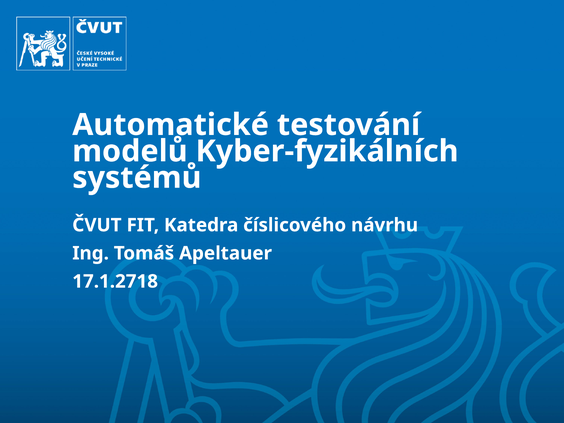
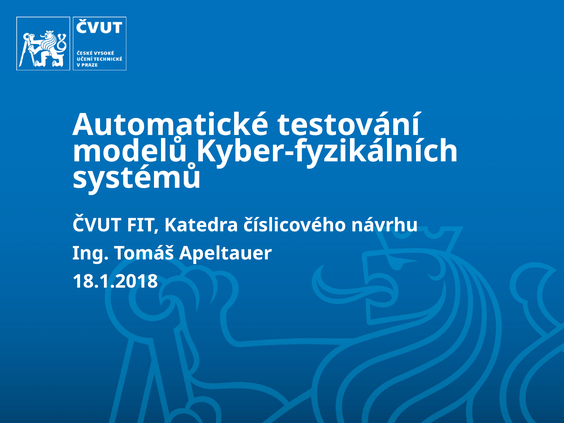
17.1.2718: 17.1.2718 -> 18.1.2018 (115, 281)
